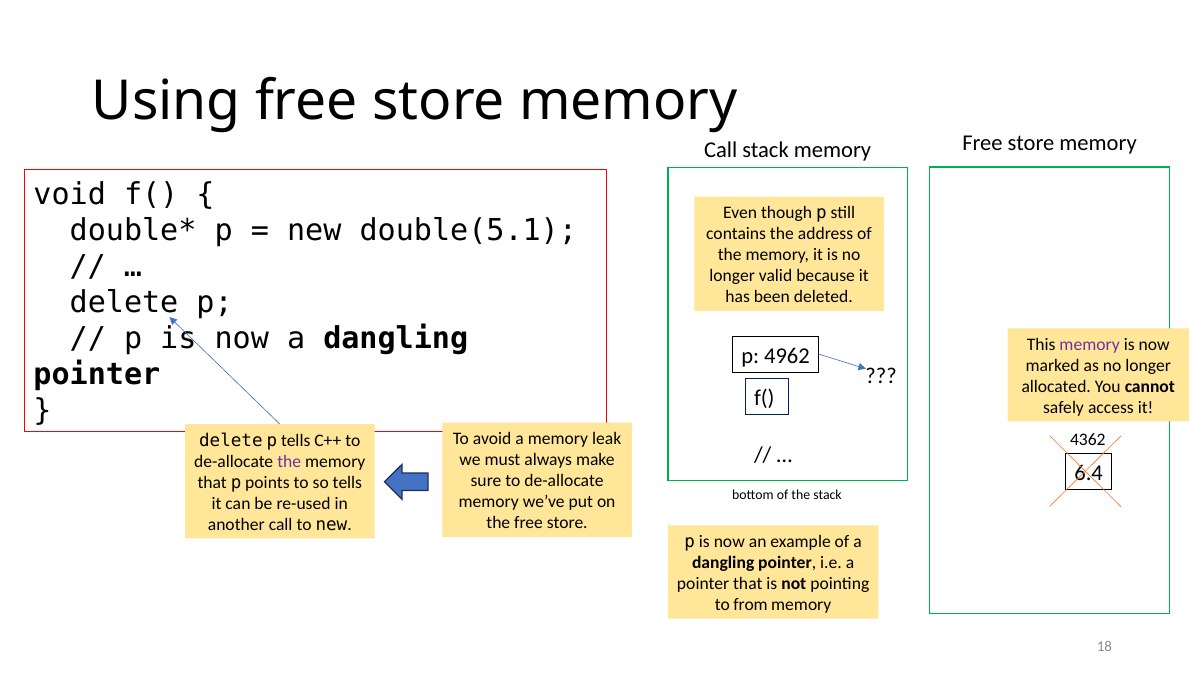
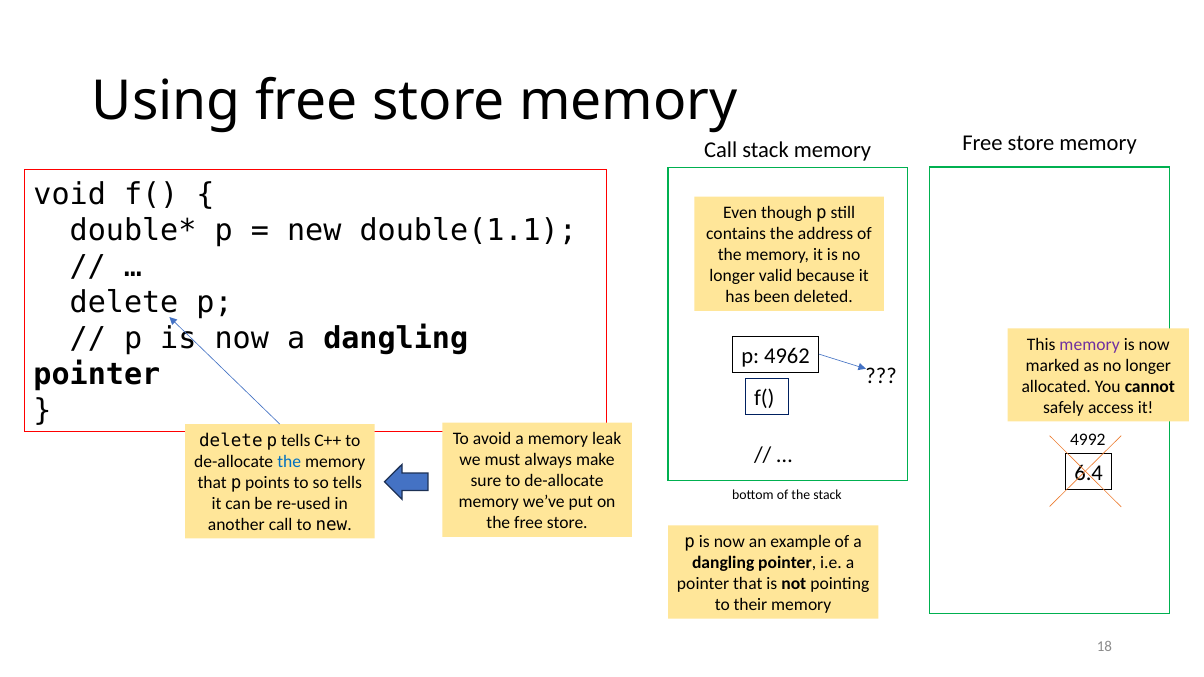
double(5.1: double(5.1 -> double(1.1 (468, 231)
4362: 4362 -> 4992 (1088, 440)
the colour: purple -> blue (289, 462)
from: from -> their (750, 605)
